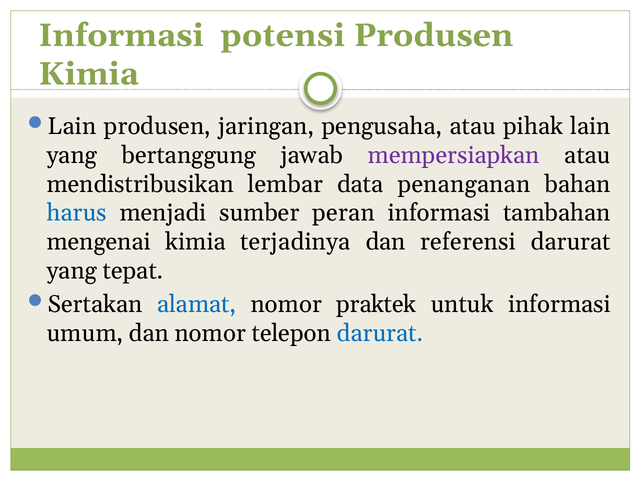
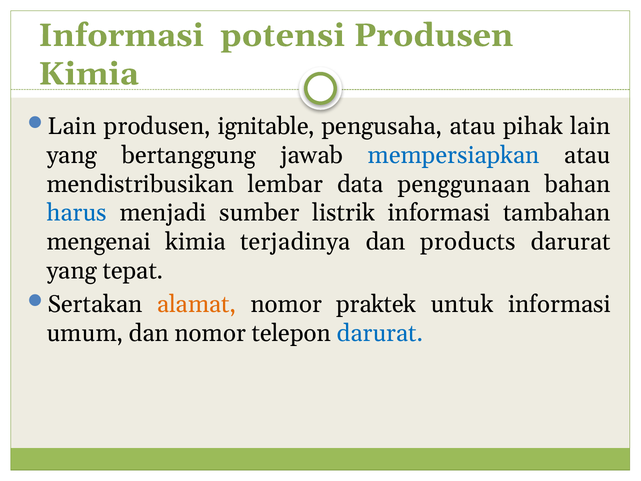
jaringan: jaringan -> ignitable (266, 126)
mempersiapkan colour: purple -> blue (454, 155)
penanganan: penanganan -> penggunaan (464, 184)
peran: peran -> listrik (344, 213)
referensi: referensi -> products (468, 242)
alamat colour: blue -> orange (197, 304)
